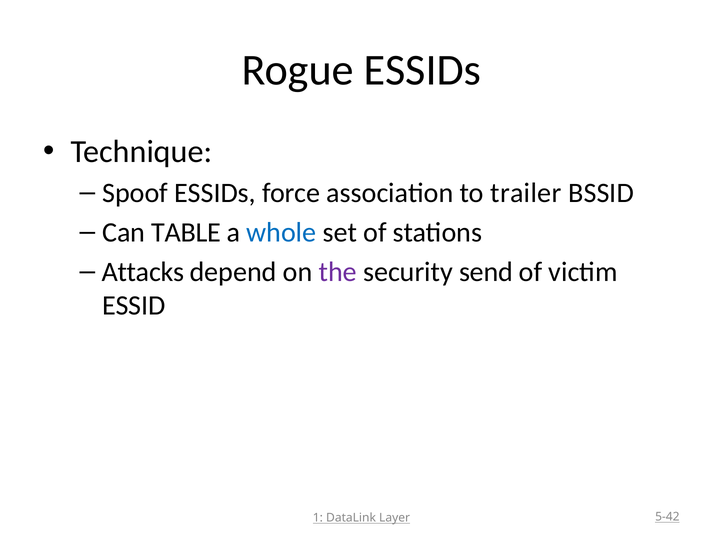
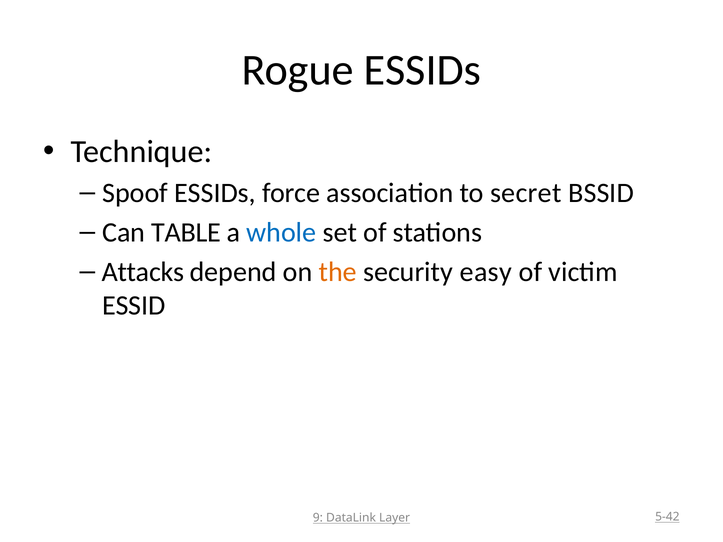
trailer: trailer -> secret (526, 193)
the colour: purple -> orange (338, 272)
send: send -> easy (486, 272)
1: 1 -> 9 (318, 518)
